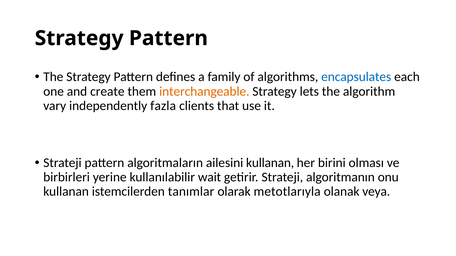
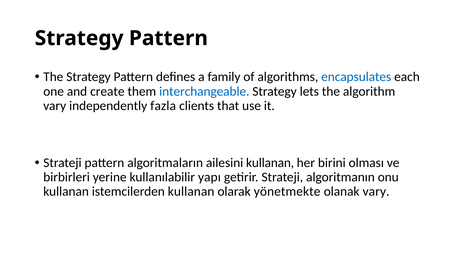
interchangeable colour: orange -> blue (204, 91)
wait: wait -> yapı (209, 178)
istemcilerden tanımlar: tanımlar -> kullanan (191, 192)
metotlarıyla: metotlarıyla -> yönetmekte (287, 192)
olanak veya: veya -> vary (376, 192)
